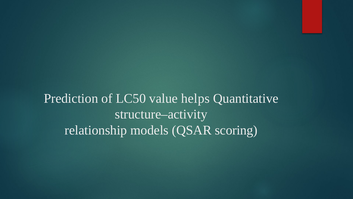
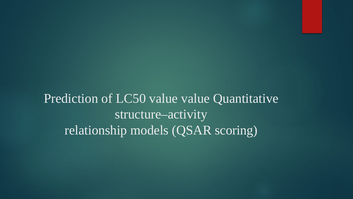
value helps: helps -> value (196, 98)
